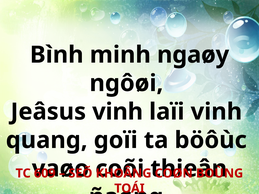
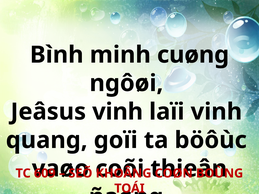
ngaøy: ngaøy -> cuøng (193, 55)
